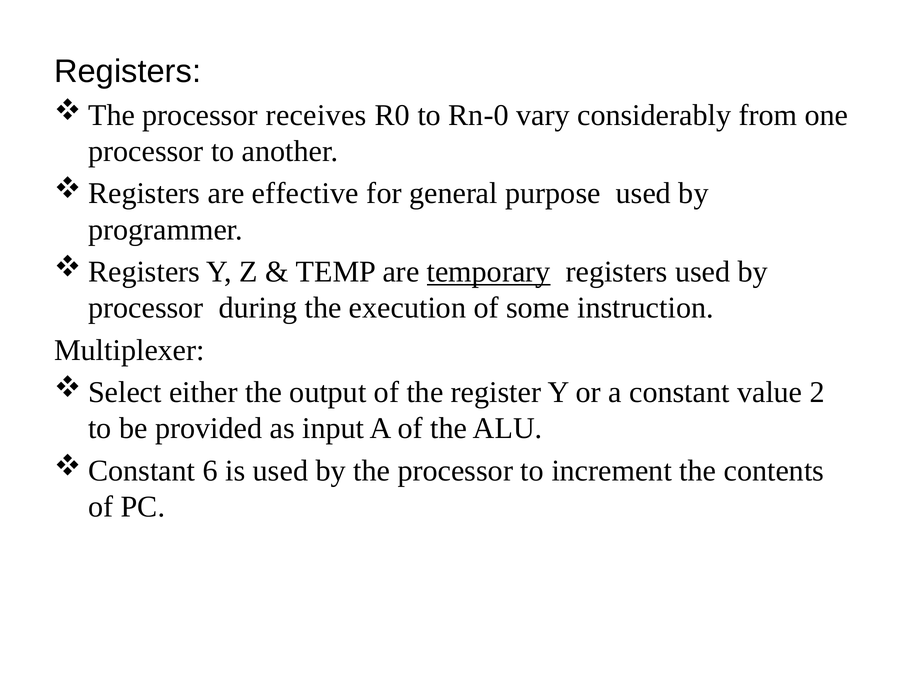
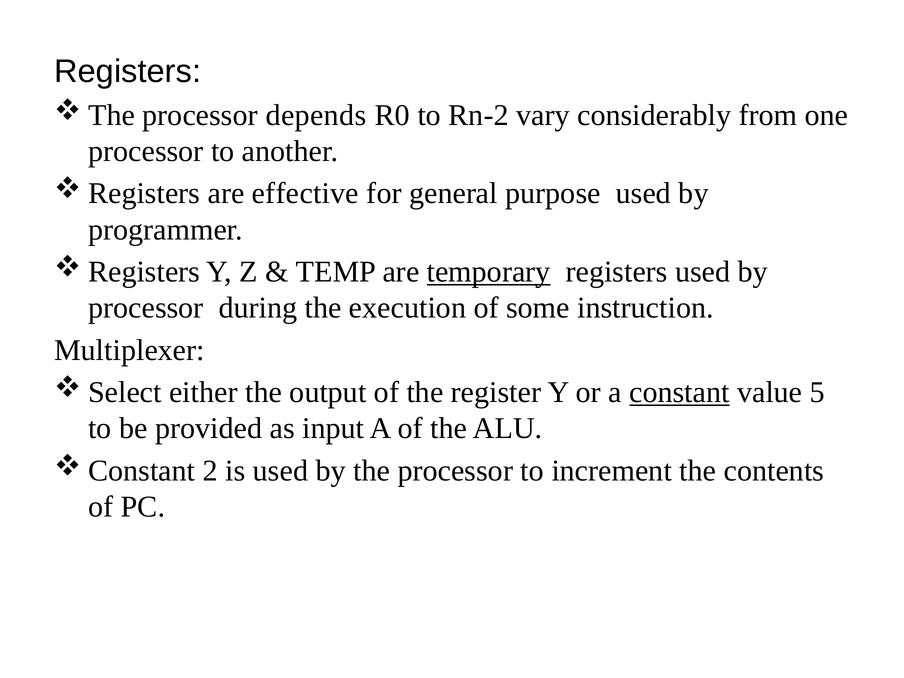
receives: receives -> depends (316, 115)
Rn-0: Rn-0 -> Rn-2 (479, 115)
constant underline: none -> present (679, 392)
2: 2 -> 5 (817, 392)
6: 6 -> 2 (210, 471)
